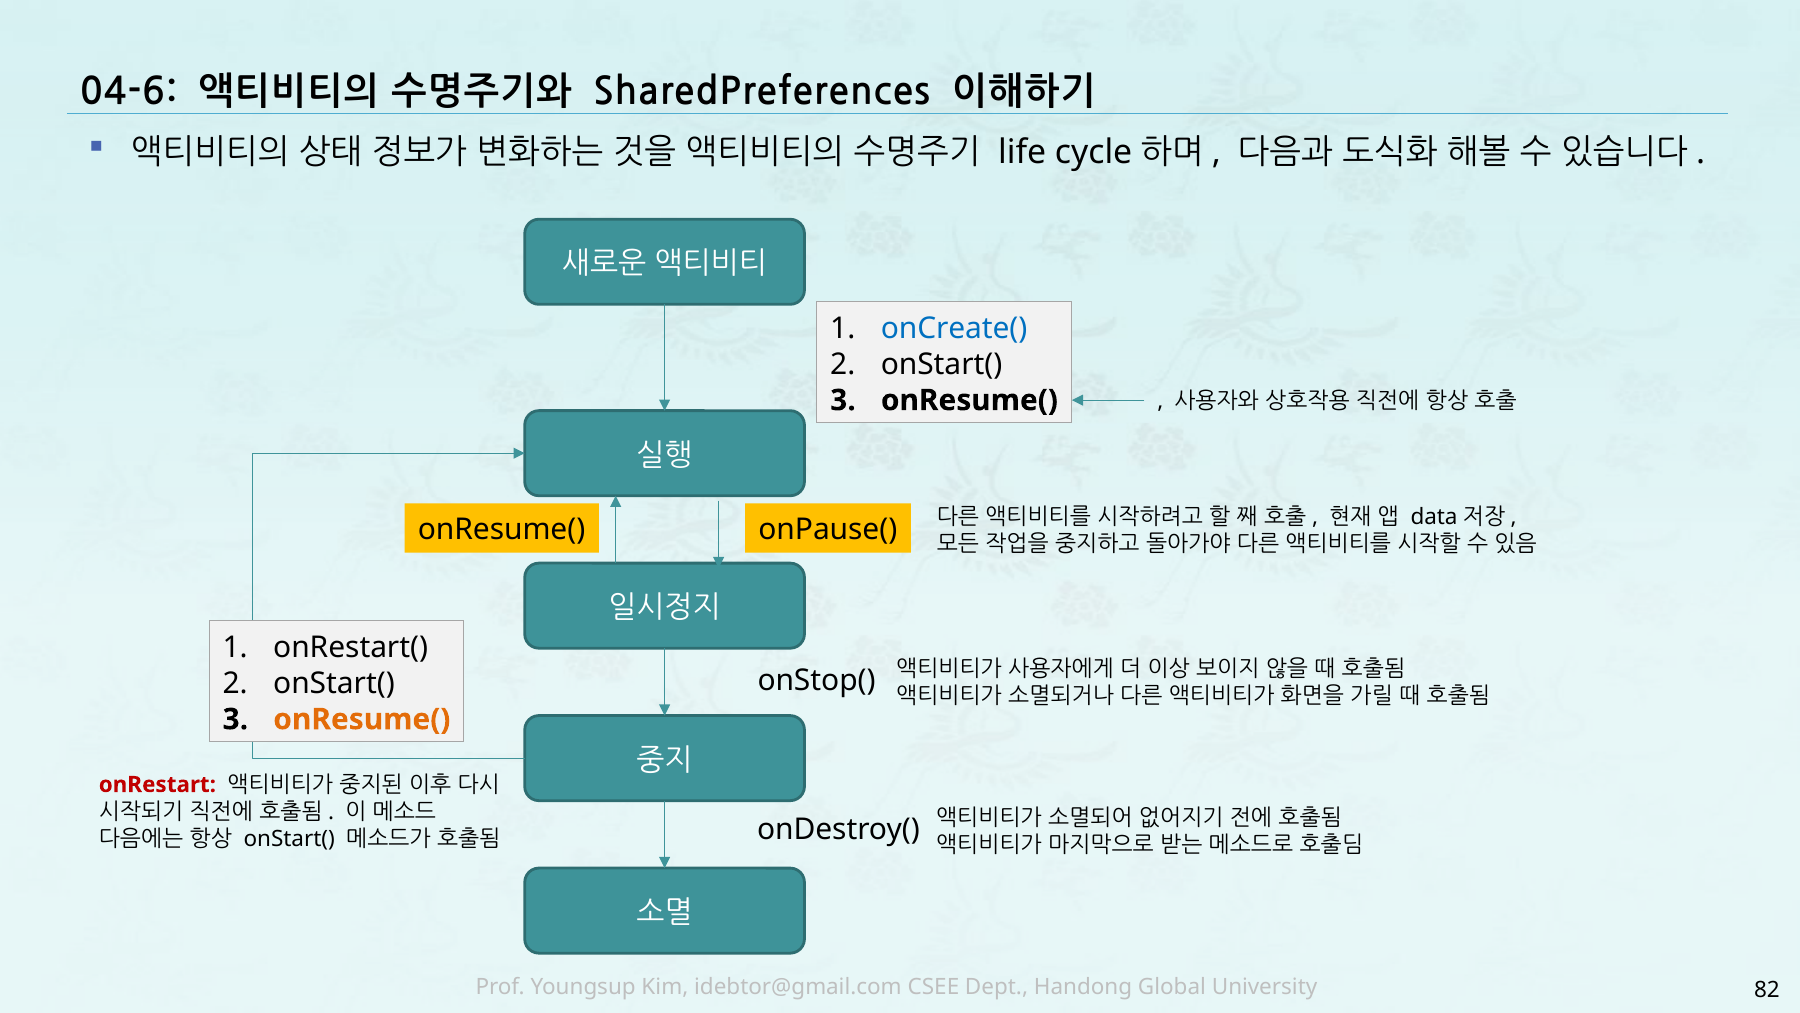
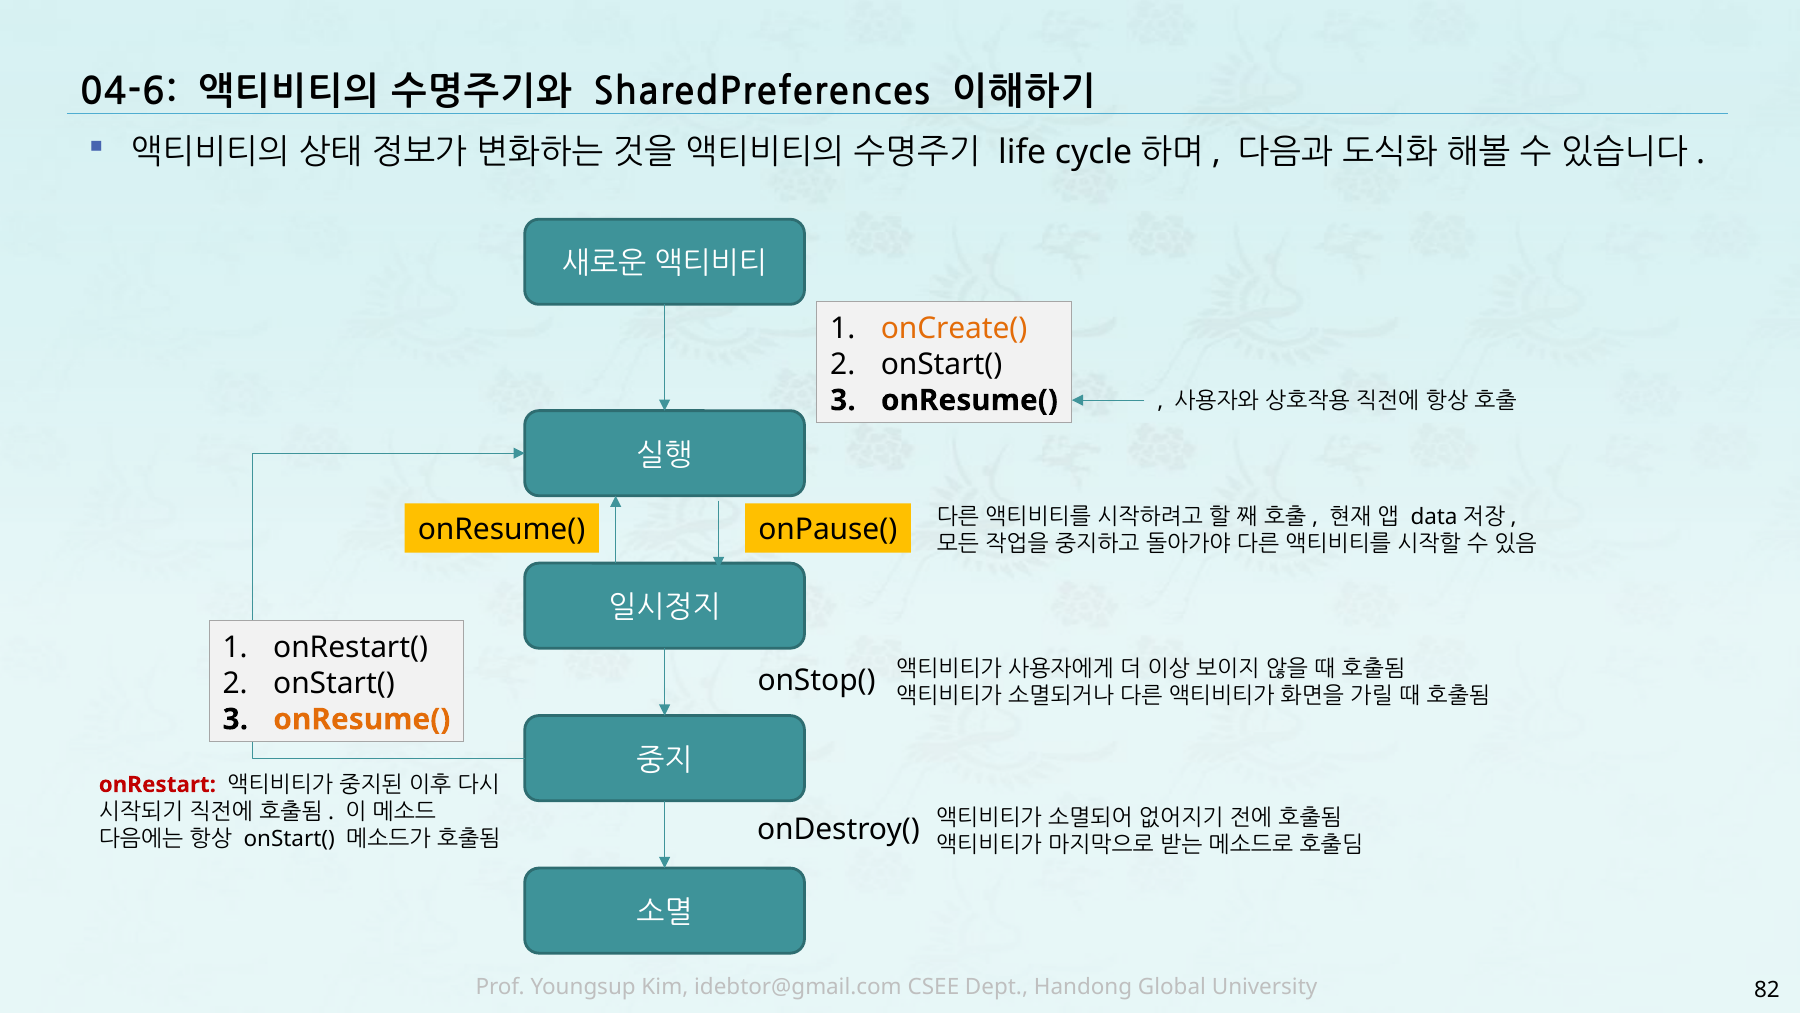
onCreate( colour: blue -> orange (954, 328)
